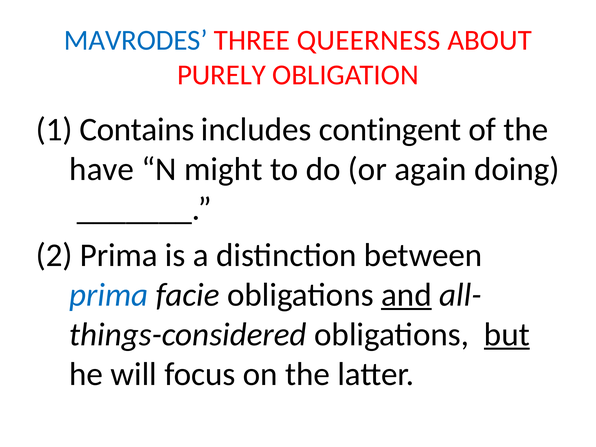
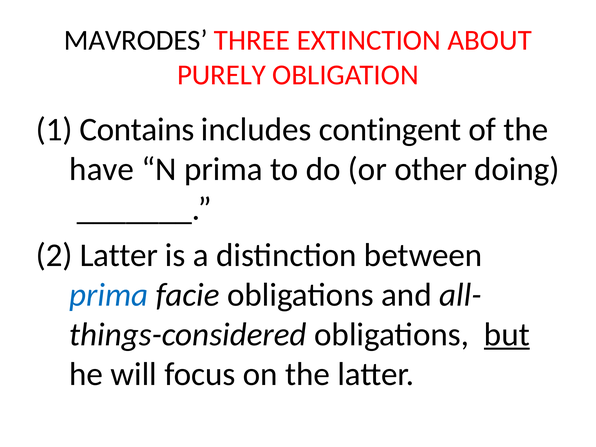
MAVRODES colour: blue -> black (136, 40)
QUEERNESS: QUEERNESS -> EXTINCTION (369, 40)
N might: might -> prima (223, 169)
again: again -> other (431, 169)
Prima: Prima -> Latter (119, 255)
and underline: present -> none (406, 295)
